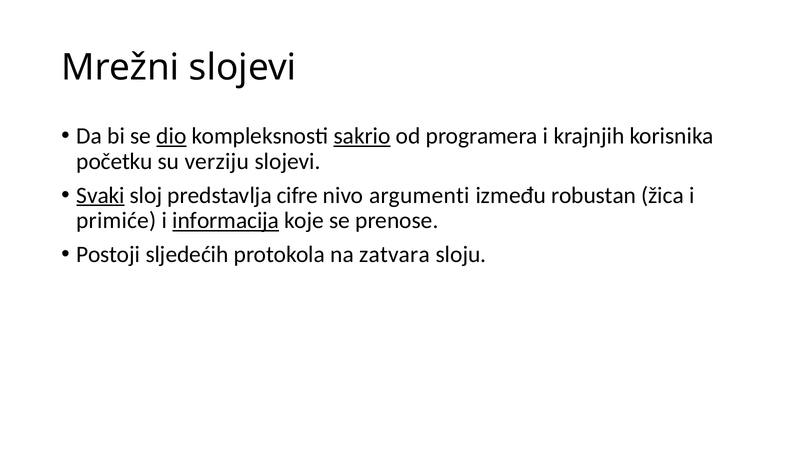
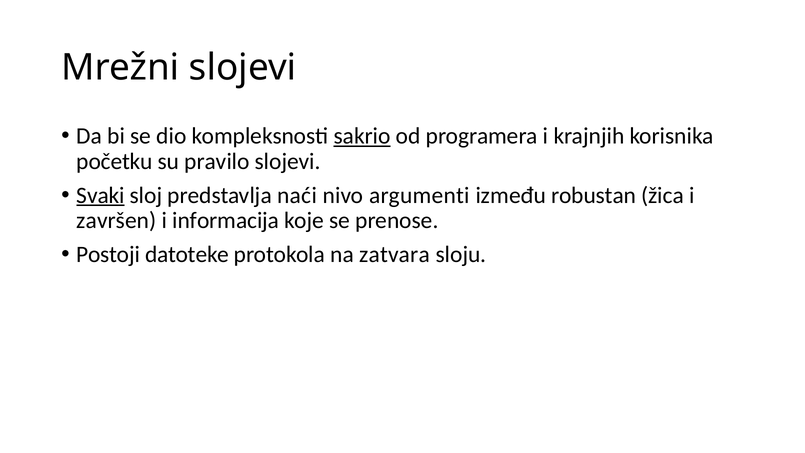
dio underline: present -> none (171, 136)
verziju: verziju -> pravilo (217, 161)
cifre: cifre -> naći (297, 195)
primiće: primiće -> završen (116, 221)
informacija underline: present -> none (226, 221)
sljedećih: sljedećih -> datoteke (187, 254)
